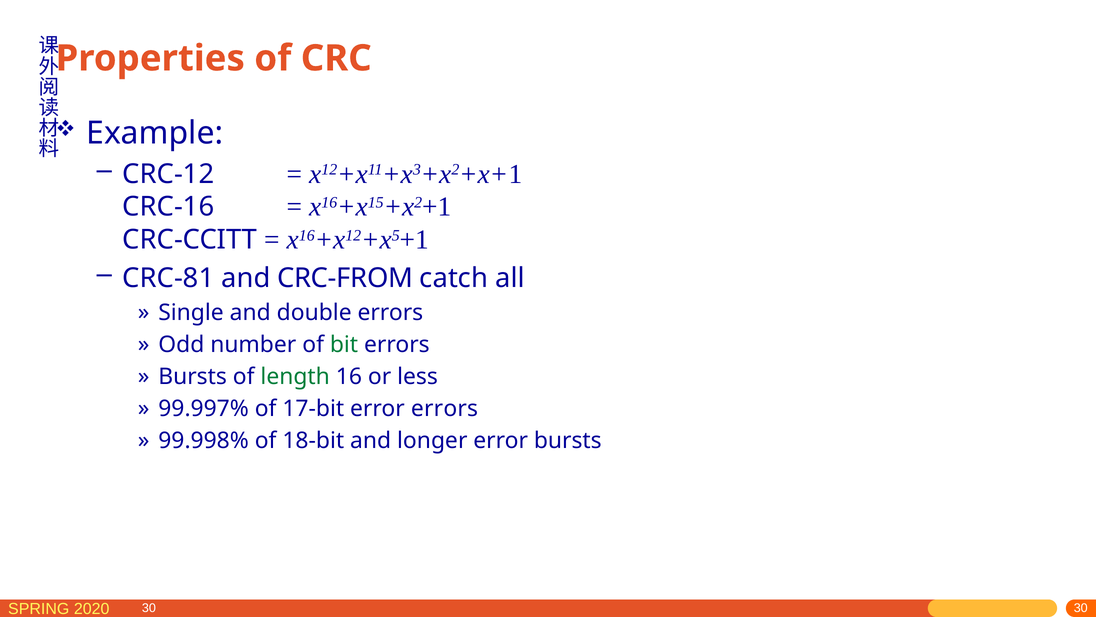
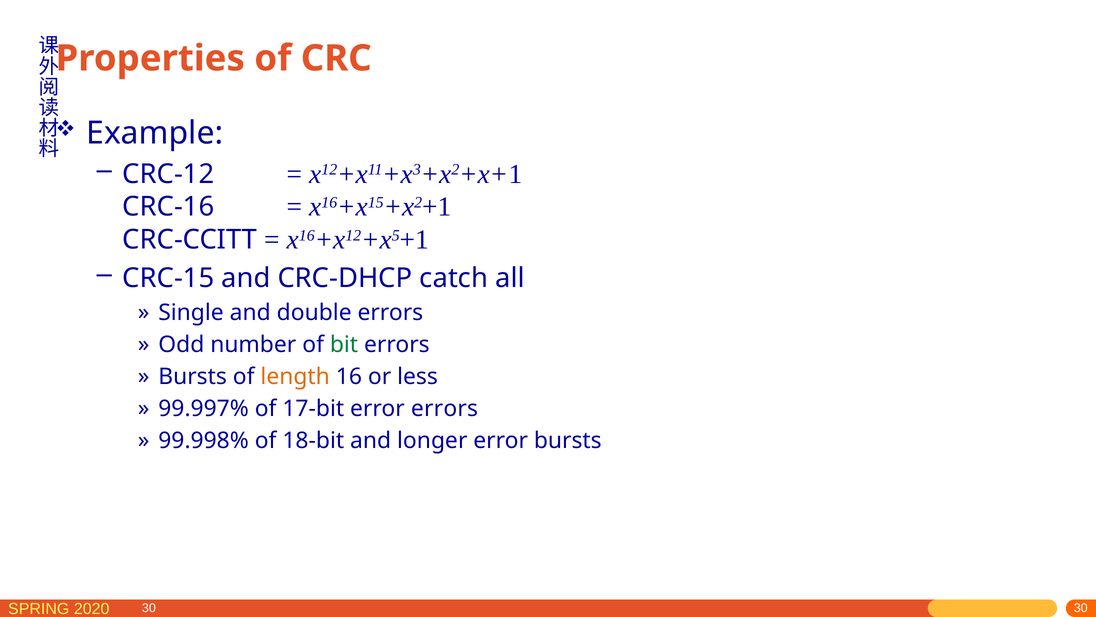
CRC-81: CRC-81 -> CRC-15 (168, 278)
CRC-FROM: CRC-FROM -> CRC-DHCP (345, 278)
length colour: green -> orange (295, 376)
